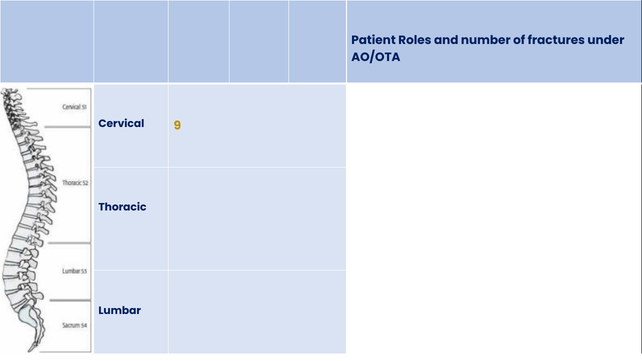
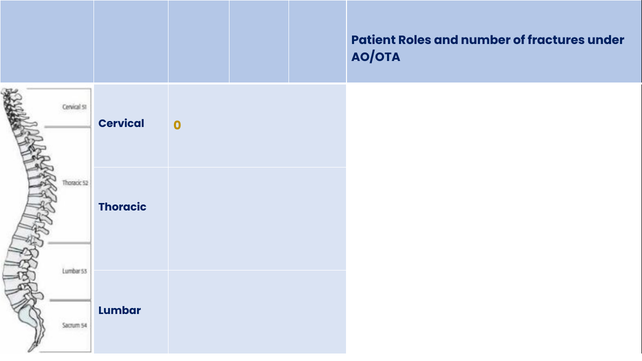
9: 9 -> 0 (177, 126)
